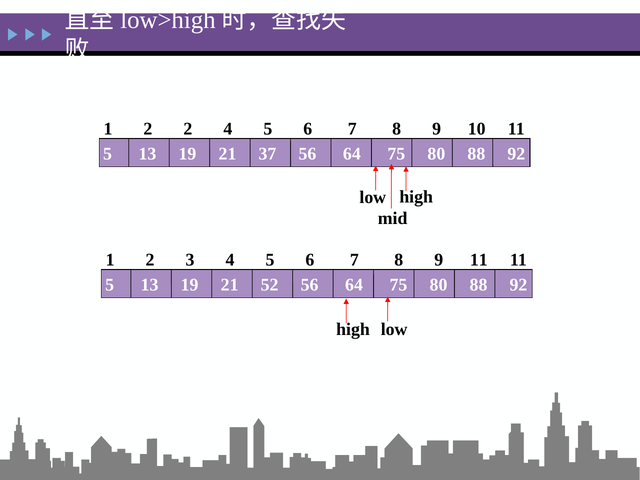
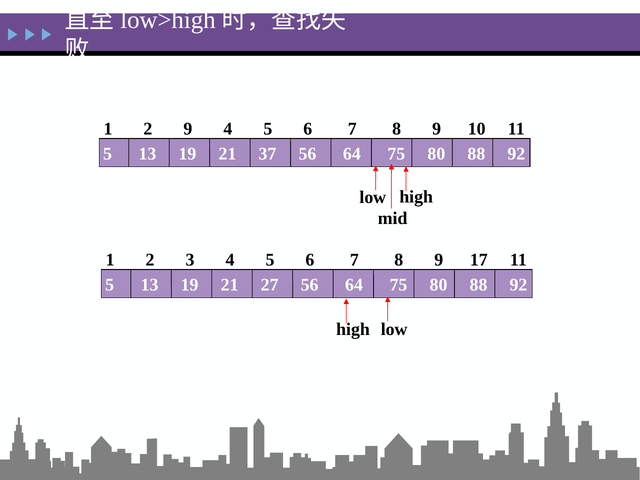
2 2: 2 -> 9 (188, 129)
9 11: 11 -> 17 (479, 260)
52: 52 -> 27 (270, 285)
